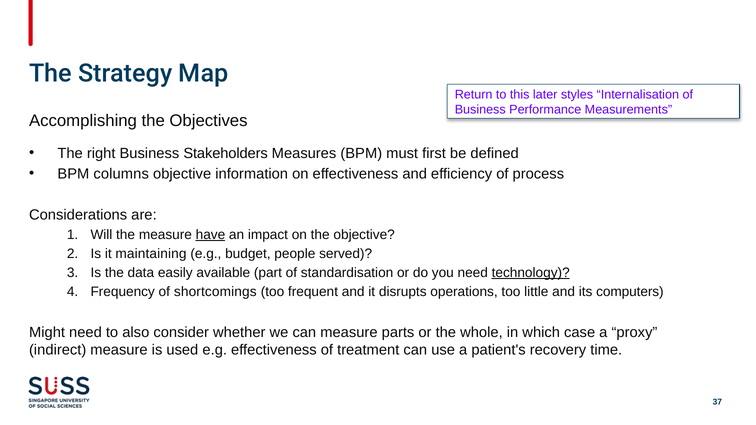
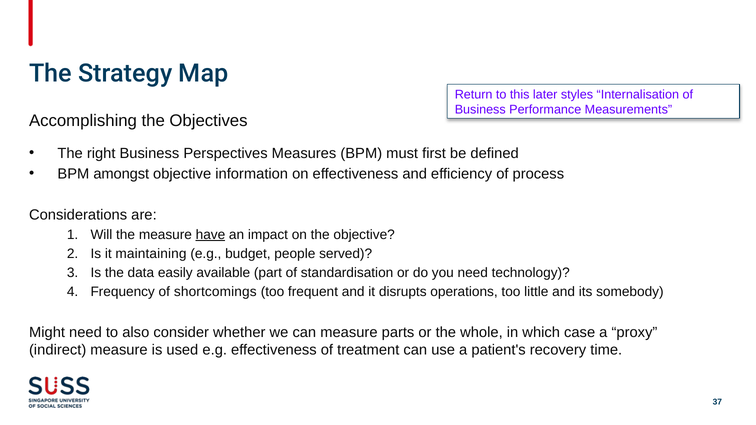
Stakeholders: Stakeholders -> Perspectives (226, 153)
columns: columns -> amongst (121, 174)
technology underline: present -> none (531, 273)
computers: computers -> somebody (630, 292)
